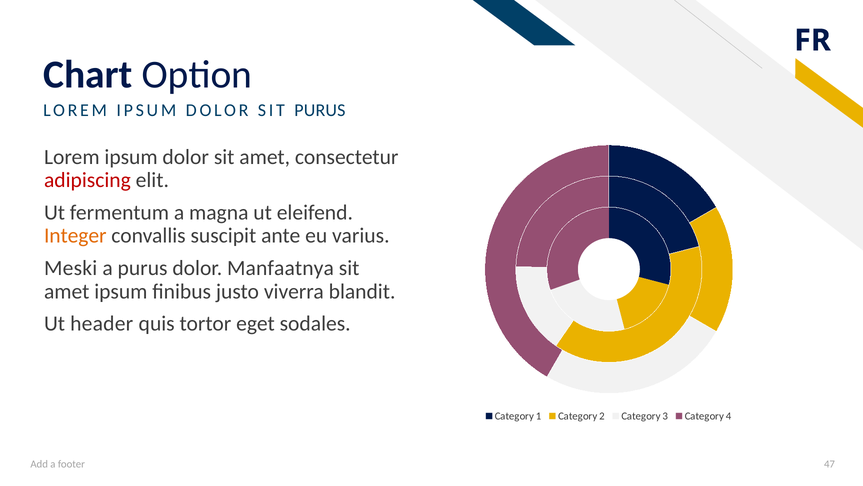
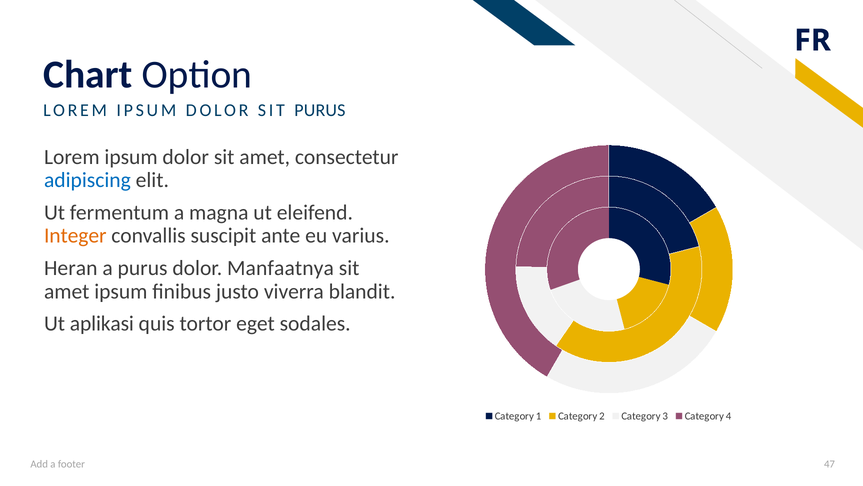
adipiscing colour: red -> blue (87, 180)
Meski: Meski -> Heran (71, 268)
header: header -> aplikasi (102, 323)
